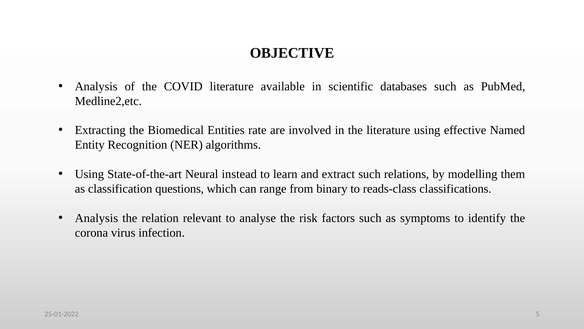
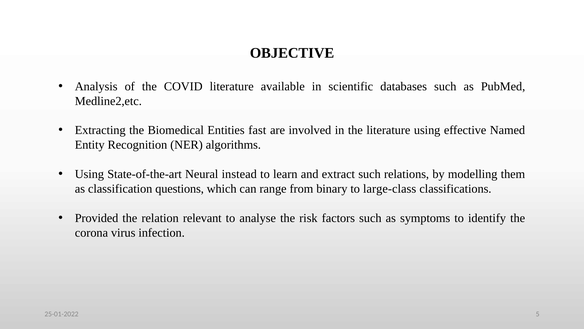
rate: rate -> fast (257, 130)
reads-class: reads-class -> large-class (390, 189)
Analysis: Analysis -> Provided (97, 218)
